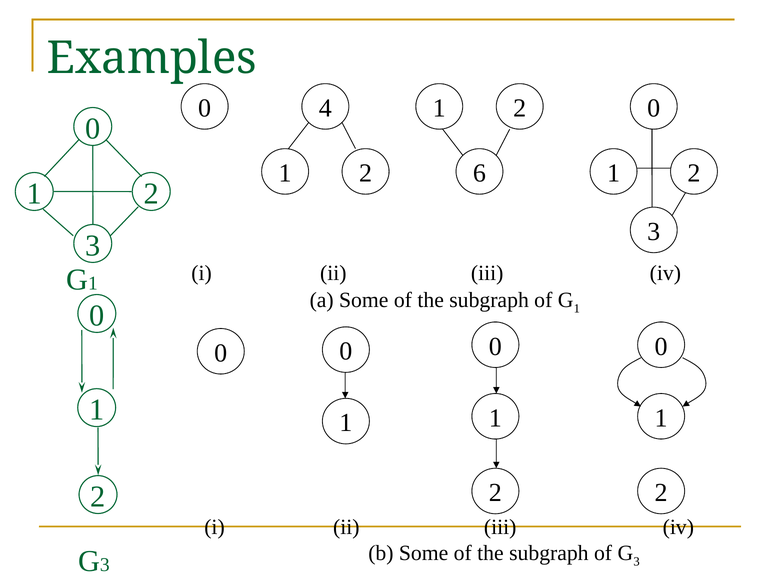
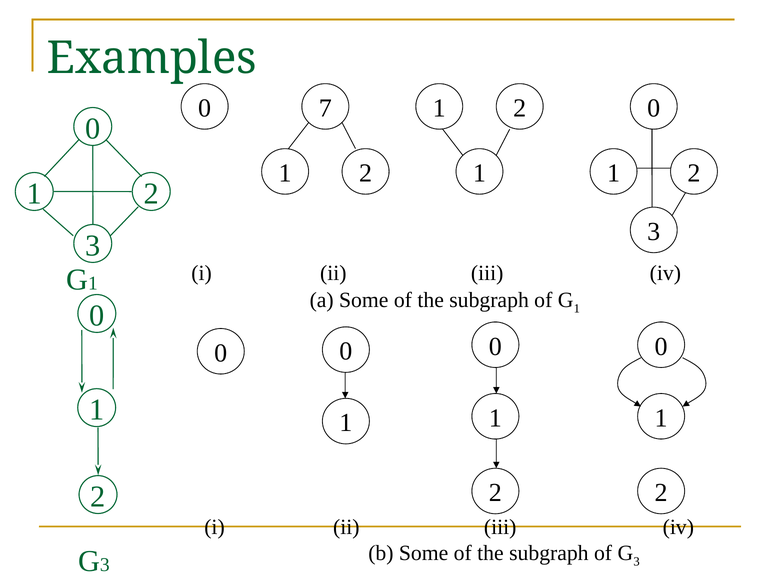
4: 4 -> 7 (325, 108)
2 6: 6 -> 1 (479, 173)
